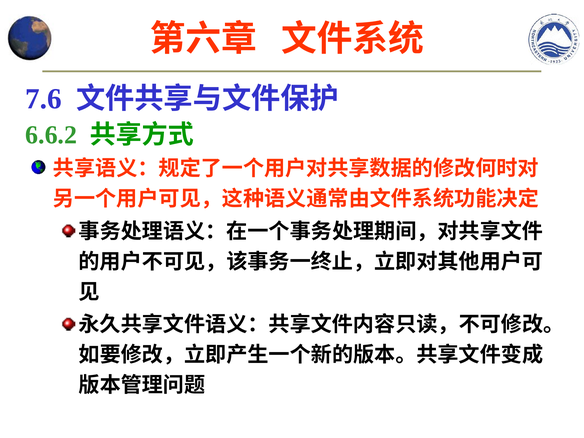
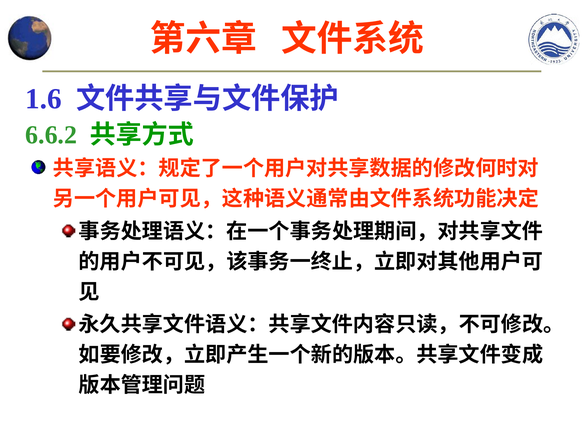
7.6: 7.6 -> 1.6 (43, 99)
